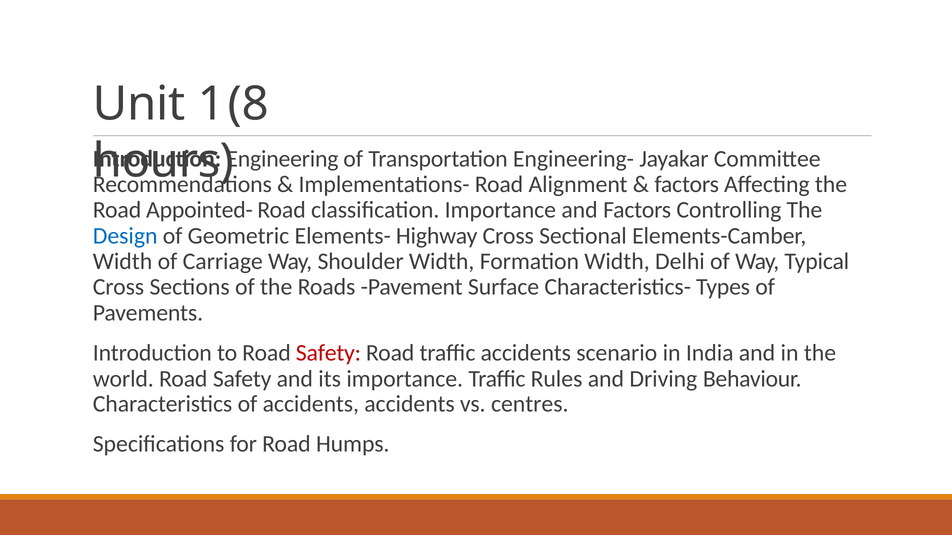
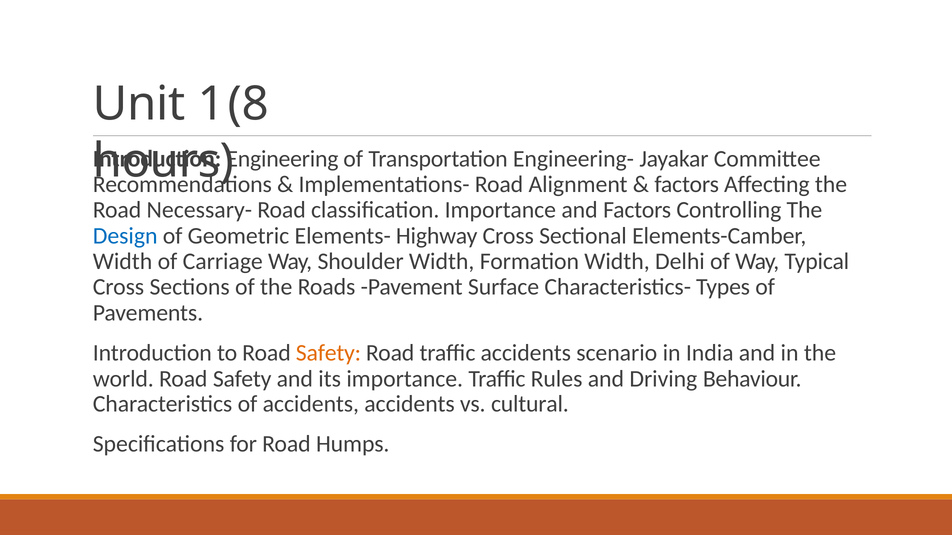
Appointed-: Appointed- -> Necessary- (199, 210)
Safety colour: red -> orange (328, 353)
centres: centres -> cultural (530, 404)
